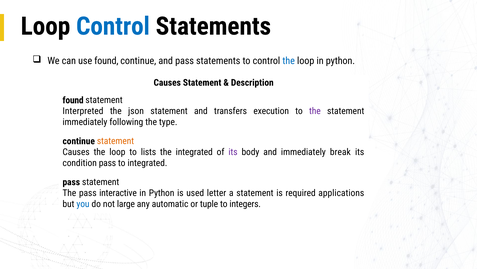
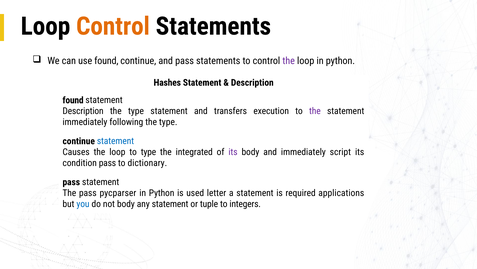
Control colour: blue -> orange (113, 26)
the colour: blue -> purple (289, 61)
Causes: Causes -> Hashes (167, 82)
Interpreted: Interpreted -> Description (83, 111)
json: json -> type (136, 111)
statement colour: orange -> blue (115, 141)
to lists: lists -> type (148, 152)
break: break -> script (340, 152)
to integrated: integrated -> dictionary (147, 163)
interactive: interactive -> pycparser (118, 193)
not large: large -> body (126, 204)
any automatic: automatic -> statement (170, 204)
